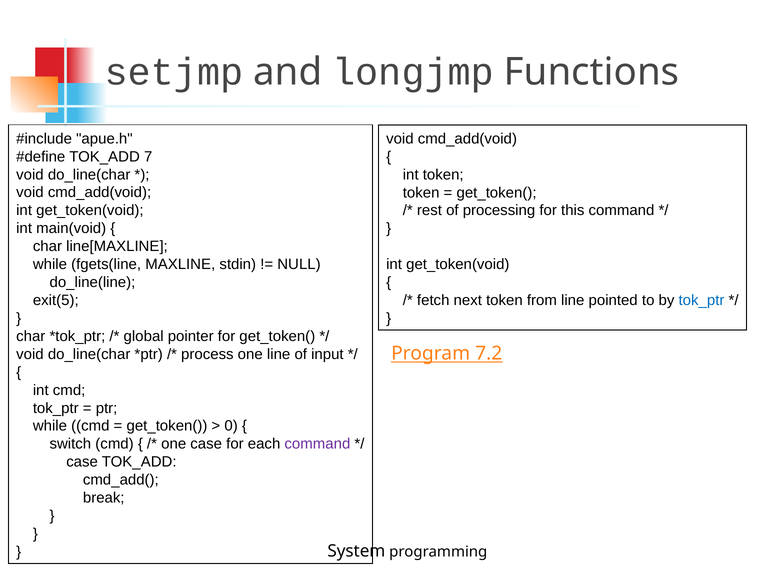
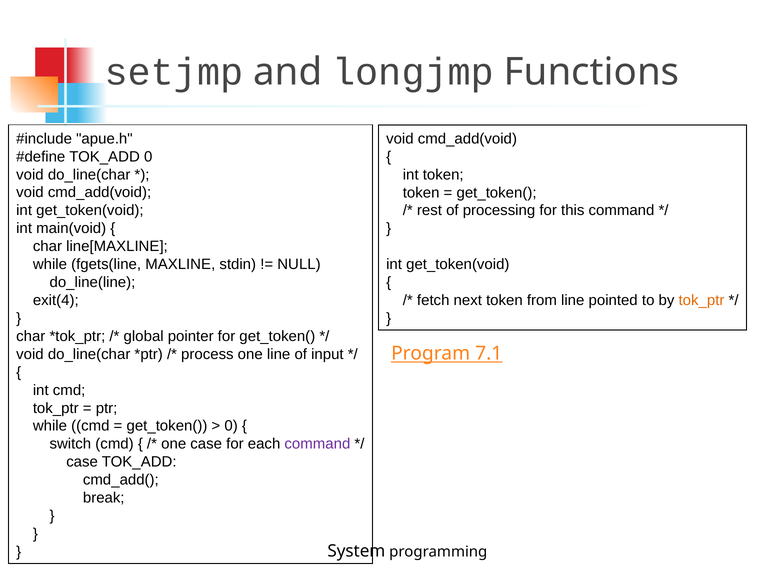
TOK_ADD 7: 7 -> 0 (148, 157)
exit(5: exit(5 -> exit(4 (56, 301)
tok_ptr colour: blue -> orange (701, 301)
7.2: 7.2 -> 7.1 (489, 354)
